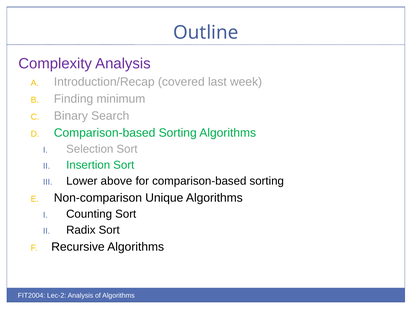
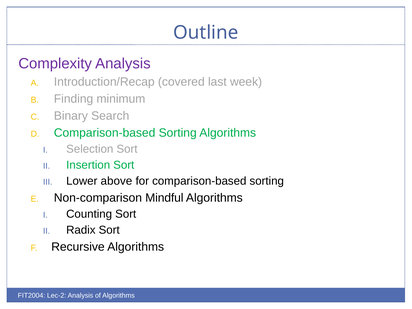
Unique: Unique -> Mindful (164, 198)
